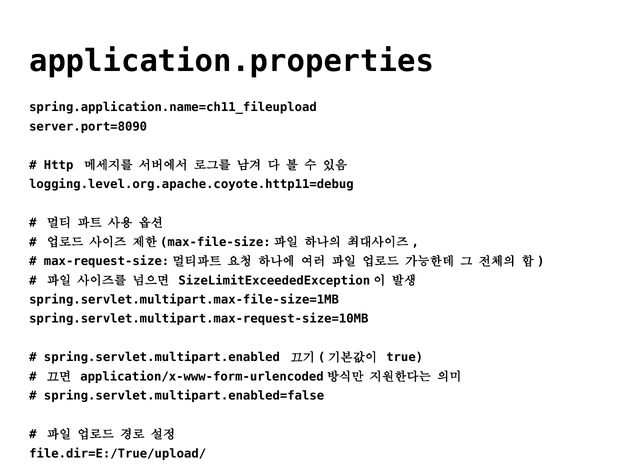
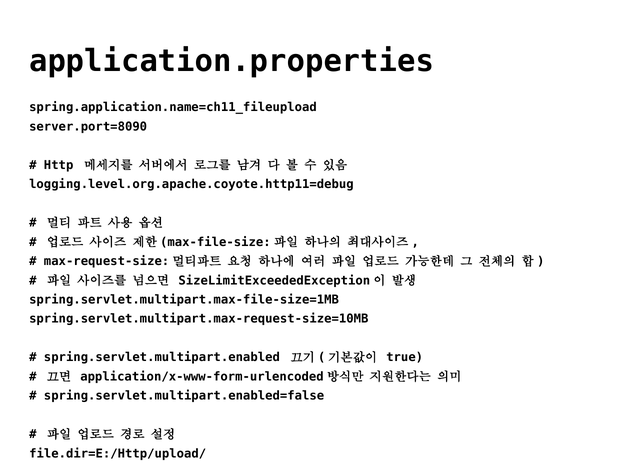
file.dir=E:/True/upload/: file.dir=E:/True/upload/ -> file.dir=E:/Http/upload/ (118, 453)
